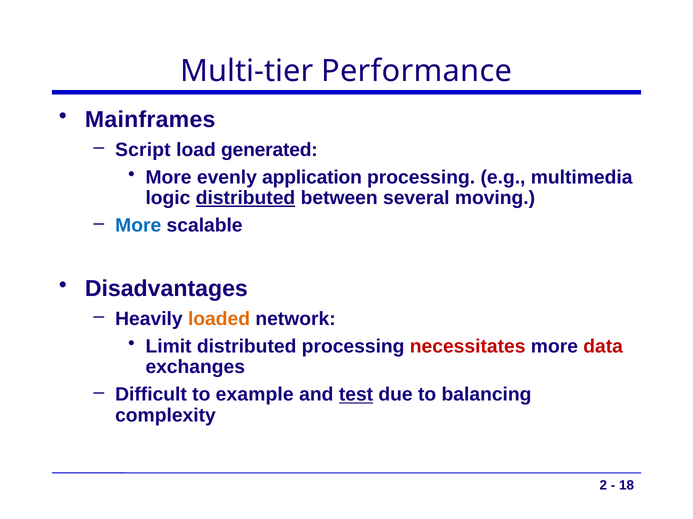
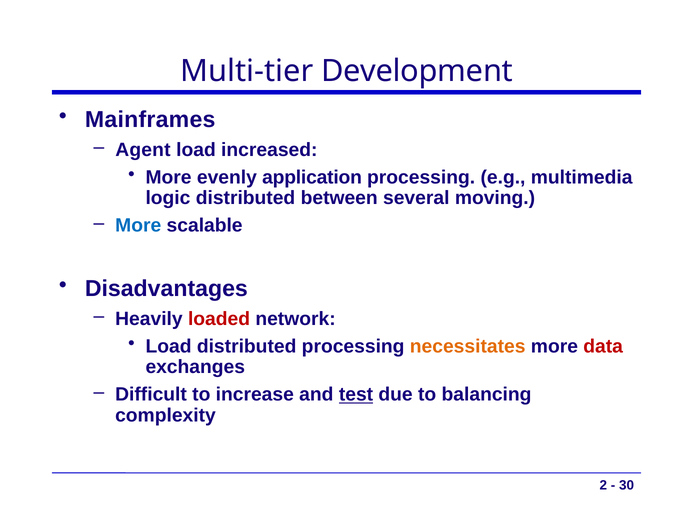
Performance: Performance -> Development (417, 71)
Script: Script -> Agent (143, 150)
generated: generated -> increased (269, 150)
distributed underline: present -> none (246, 198)
loaded colour: orange -> red (219, 319)
Limit: Limit -> Load (169, 347)
necessitates colour: red -> orange (468, 347)
example: example -> increase (255, 395)
18: 18 -> 30 (627, 486)
